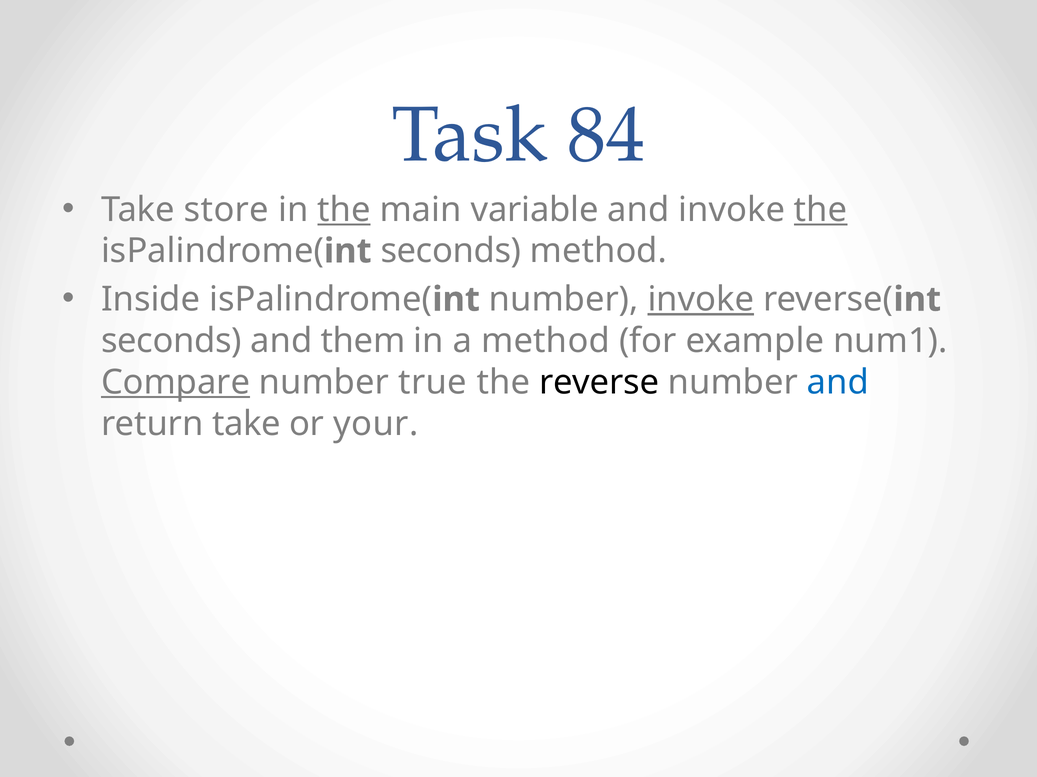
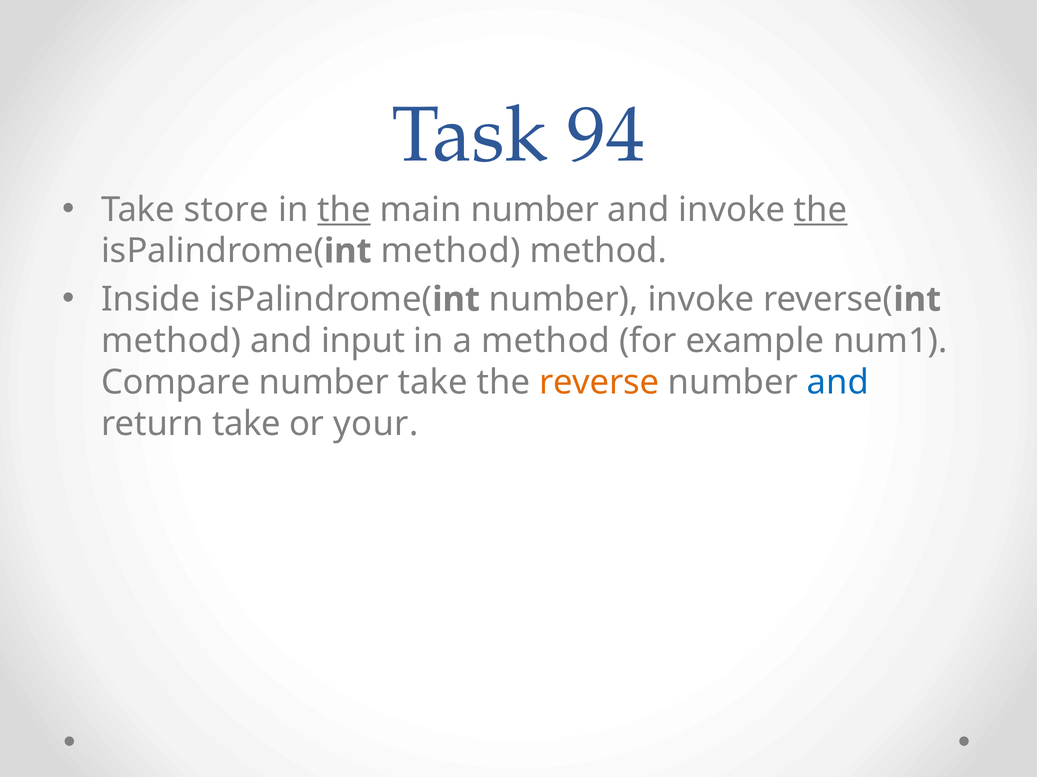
84: 84 -> 94 (606, 135)
main variable: variable -> number (535, 210)
seconds: seconds -> method (451, 251)
invoke underline: present -> none (701, 300)
seconds: seconds -> method (171, 341)
them: them -> input (363, 341)
Compare underline: present -> none (176, 383)
number true: true -> take (433, 383)
reverse colour: black -> orange (599, 383)
